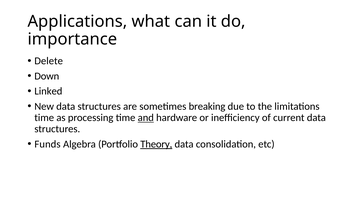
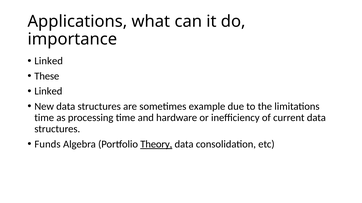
Delete: Delete -> Linked (49, 61)
Down: Down -> These (47, 76)
breaking: breaking -> example (207, 107)
and underline: present -> none (146, 118)
